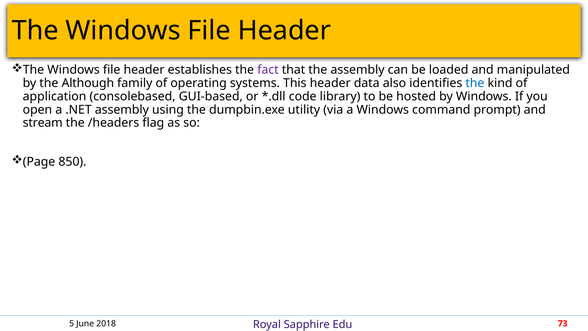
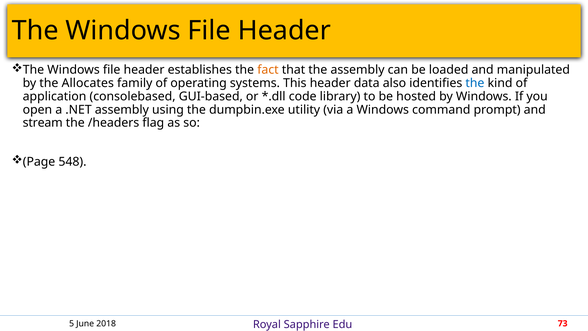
fact colour: purple -> orange (268, 70)
Although: Although -> Allocates (88, 83)
850: 850 -> 548 (72, 162)
